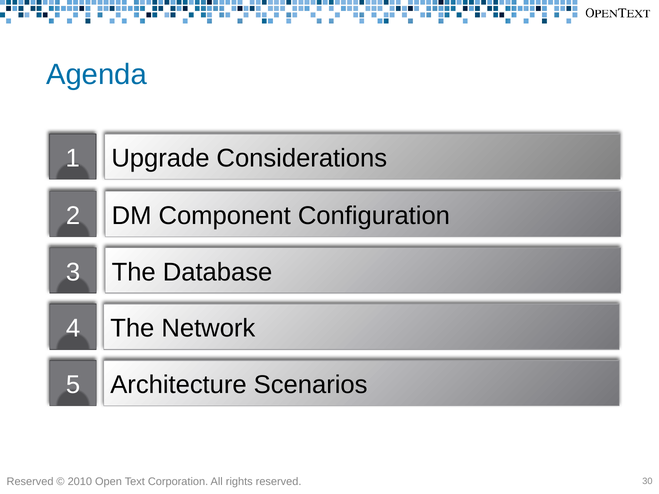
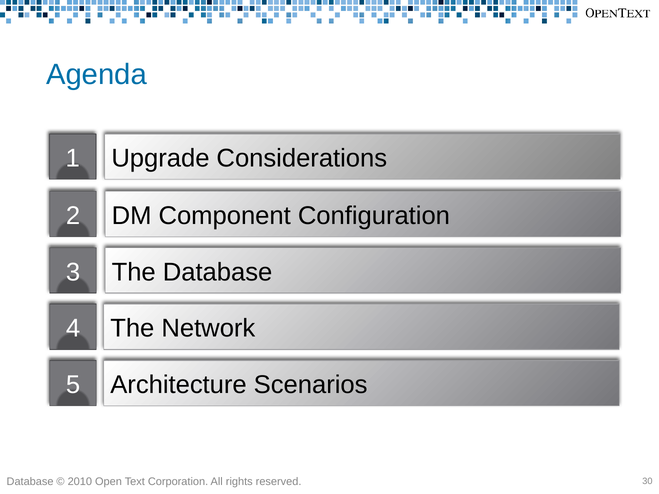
Reserved: Reserved -> Database (30, 482)
